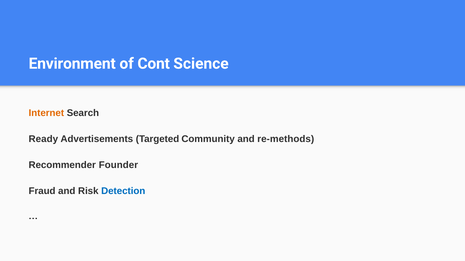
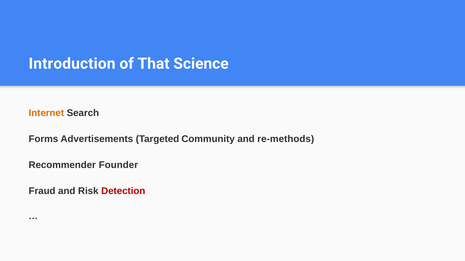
Environment: Environment -> Introduction (72, 64)
Cont: Cont -> That (154, 64)
Ready: Ready -> Forms (43, 139)
Detection colour: blue -> red (123, 191)
